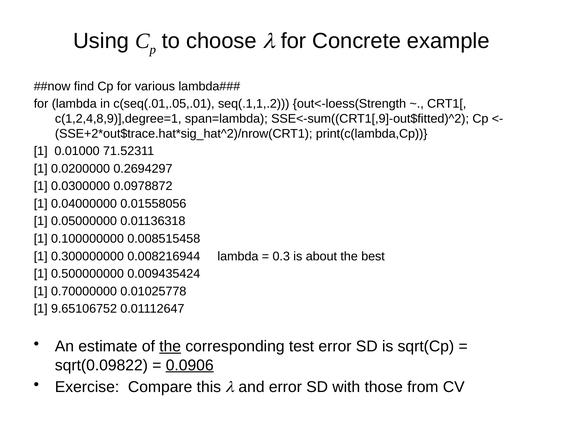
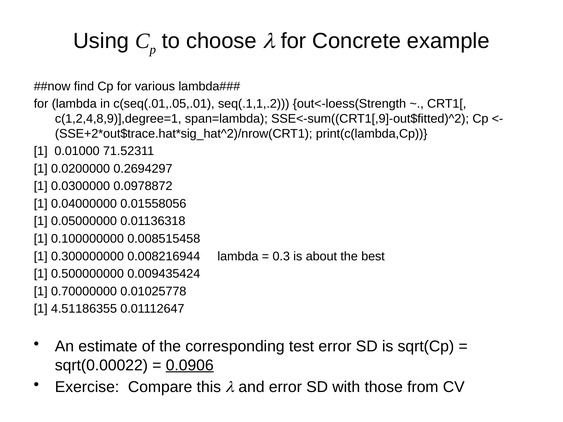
9.65106752: 9.65106752 -> 4.51186355 (84, 309)
the underline: present -> none (170, 347)
sqrt(0.09822: sqrt(0.09822 -> sqrt(0.00022 (101, 365)
